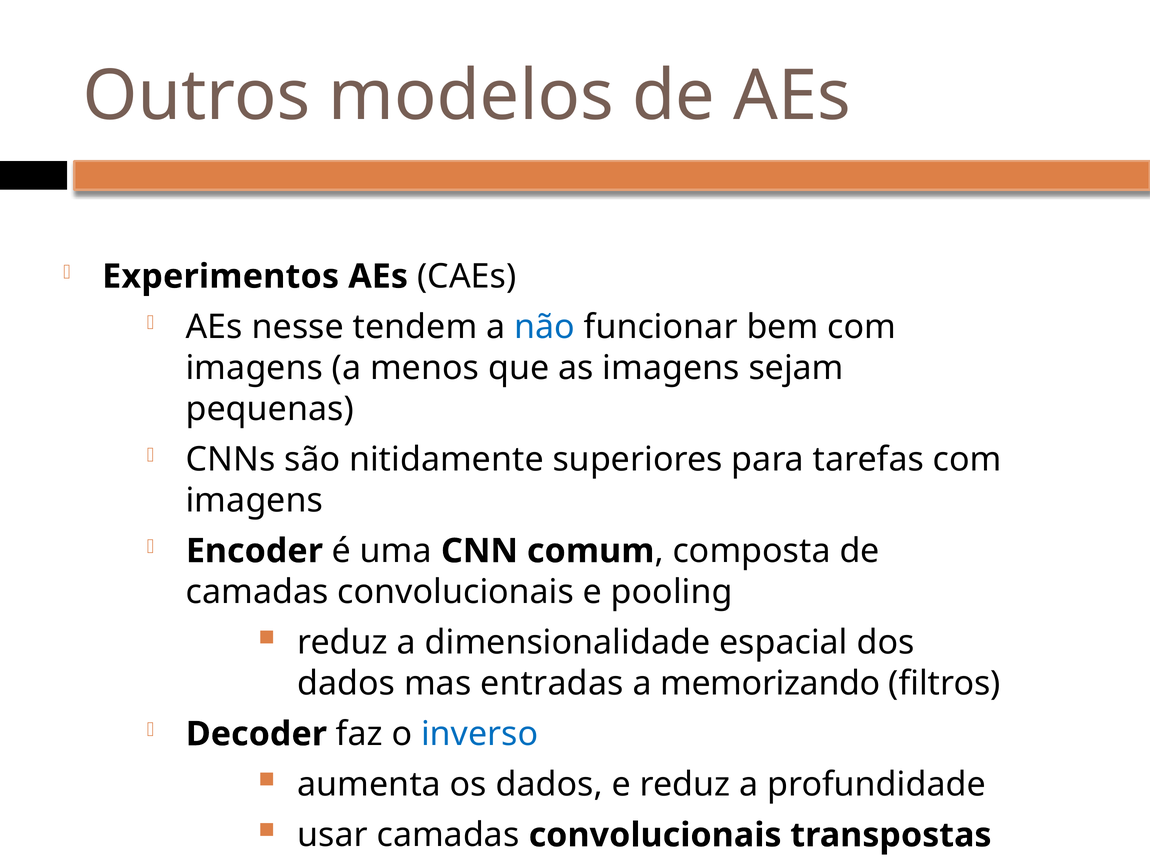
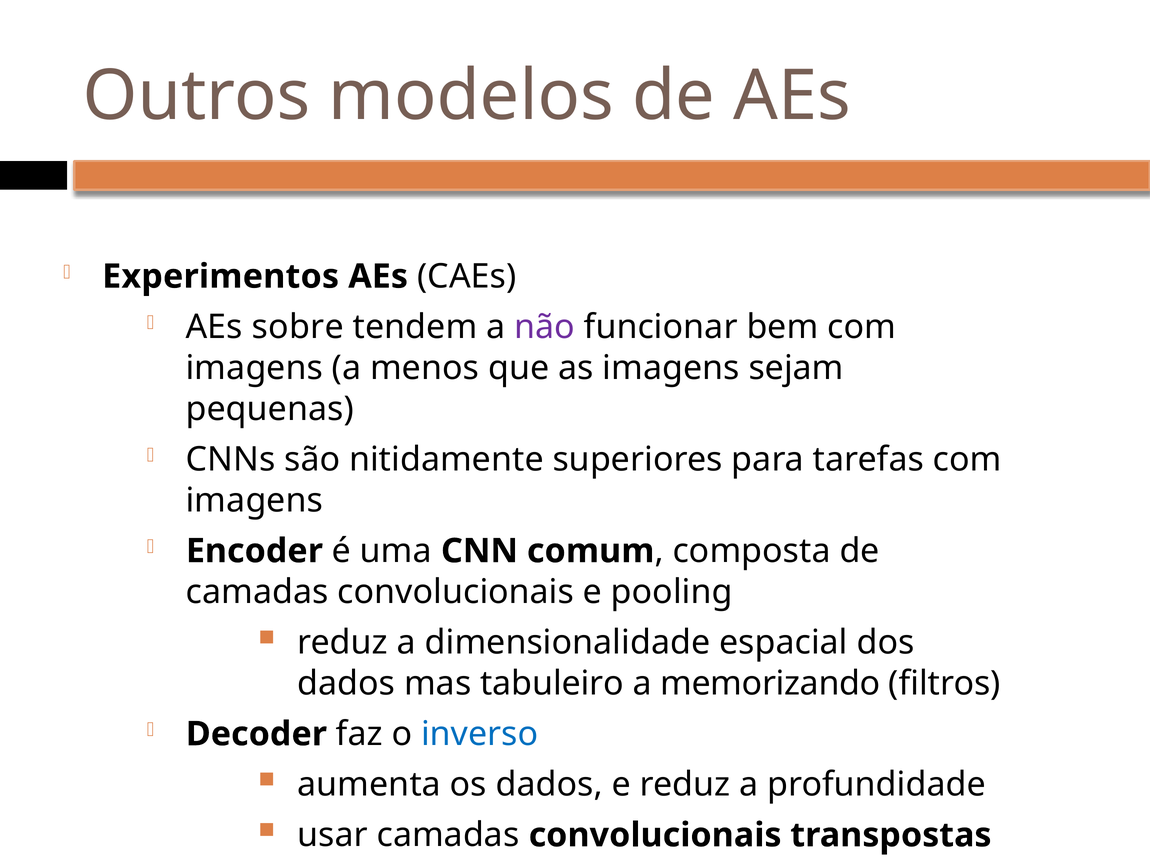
nesse: nesse -> sobre (298, 327)
não colour: blue -> purple (545, 327)
entradas: entradas -> tabuleiro (552, 683)
